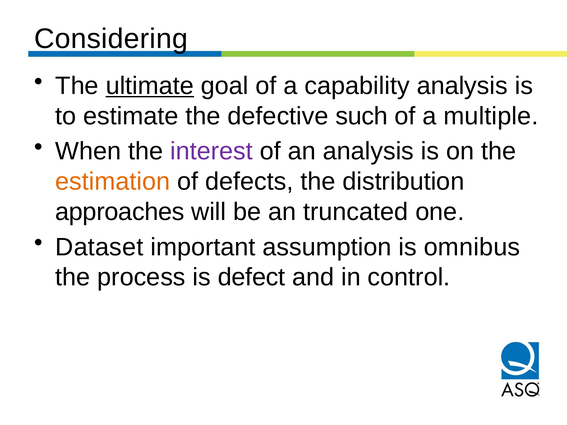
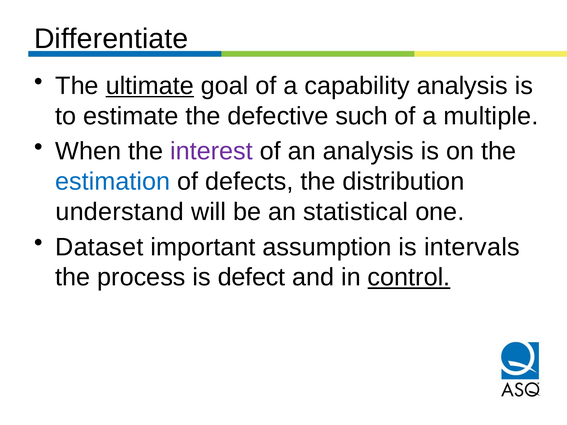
Considering: Considering -> Differentiate (111, 39)
estimation colour: orange -> blue (113, 182)
approaches: approaches -> understand (120, 212)
truncated: truncated -> statistical (356, 212)
omnibus: omnibus -> intervals (472, 247)
control underline: none -> present (409, 277)
